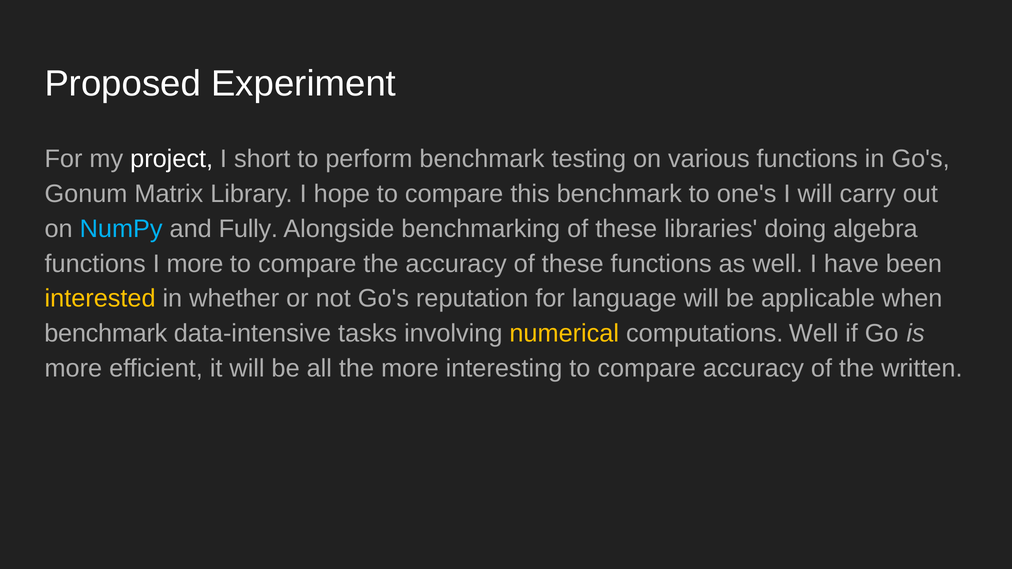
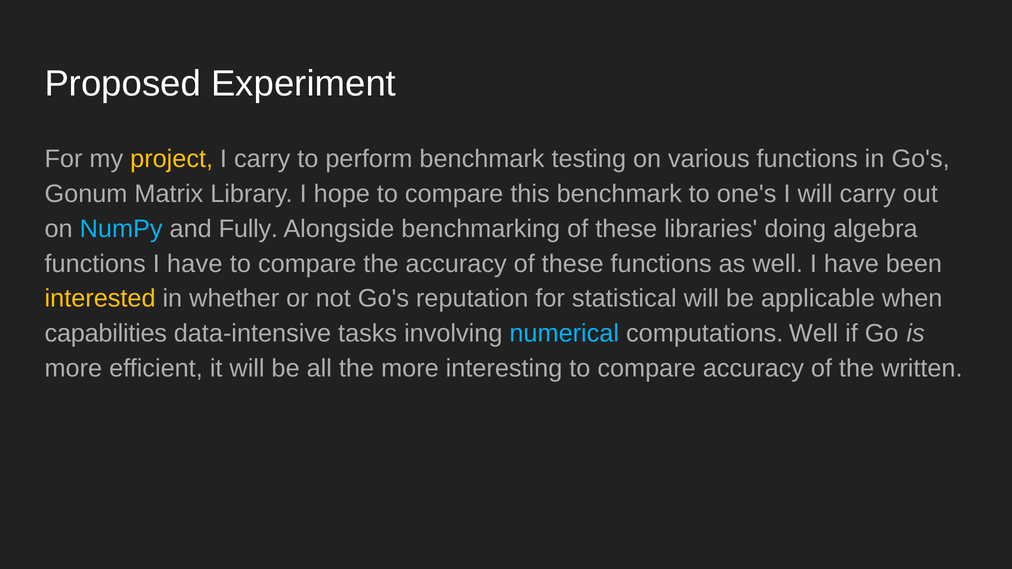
project colour: white -> yellow (172, 159)
I short: short -> carry (262, 159)
functions I more: more -> have (195, 264)
language: language -> statistical (624, 299)
benchmark: benchmark -> capabilities (106, 334)
numerical colour: yellow -> light blue (564, 334)
